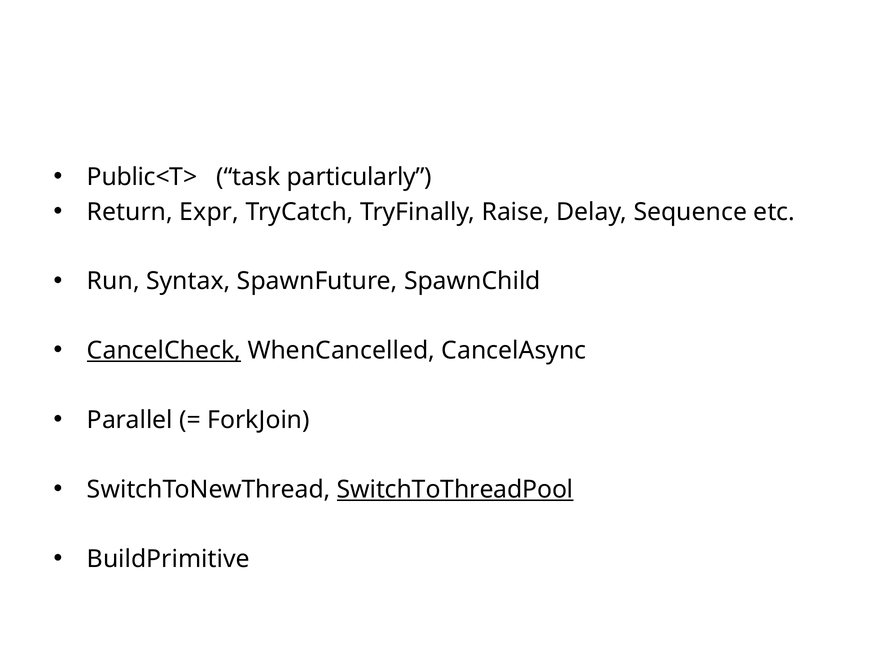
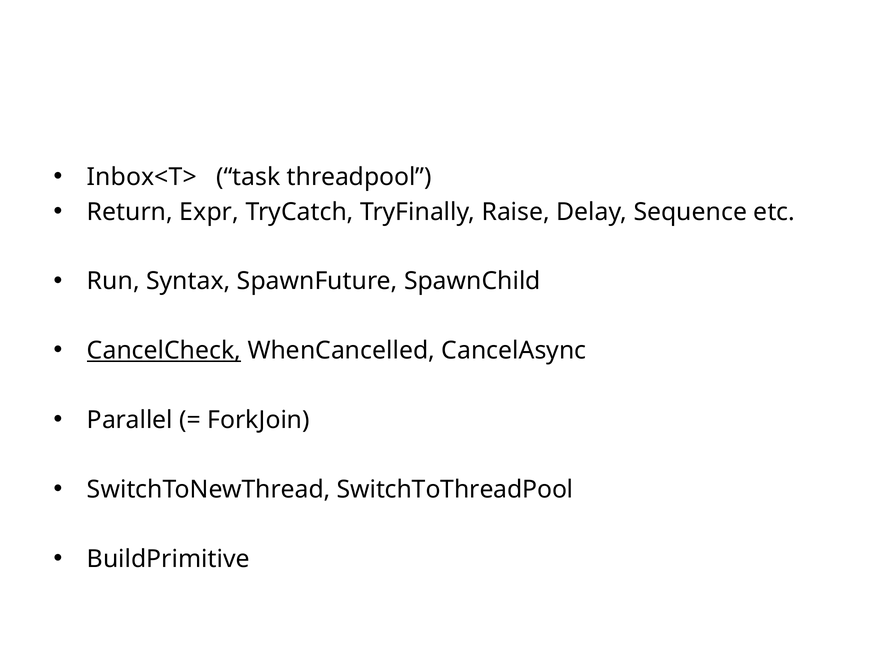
Public<T>: Public<T> -> Inbox<T> (142, 177)
particularly: particularly -> threadpool (359, 177)
SwitchToThreadPool underline: present -> none (455, 489)
